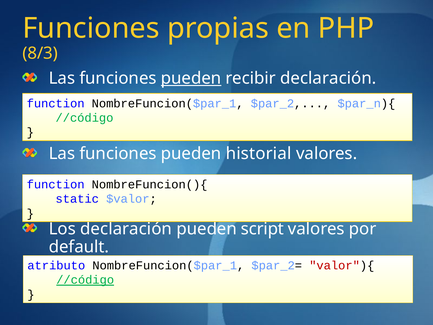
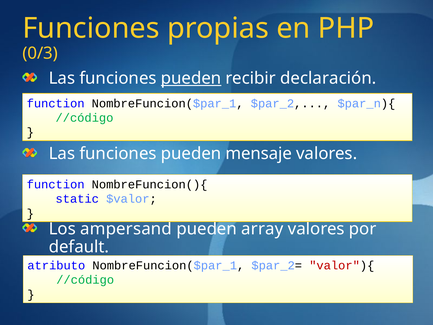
8/3: 8/3 -> 0/3 (40, 53)
historial: historial -> mensaje (259, 153)
Los declaración: declaración -> ampersand (126, 229)
script: script -> array (262, 229)
//código underline: present -> none (85, 280)
